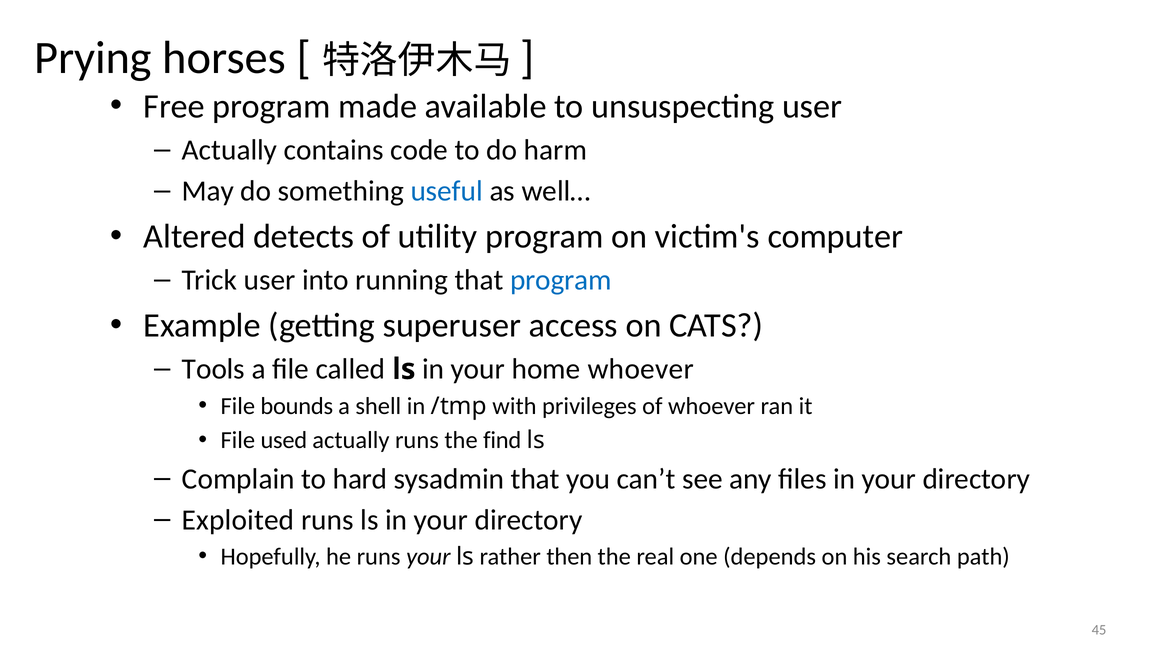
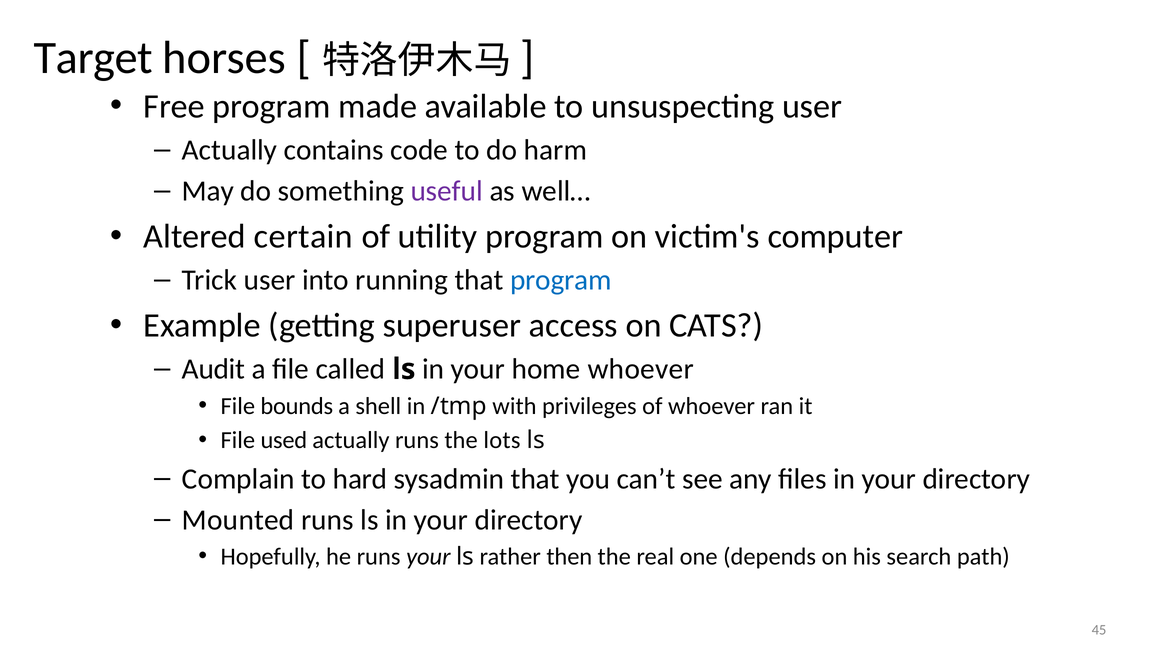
Prying: Prying -> Target (93, 58)
useful colour: blue -> purple (447, 191)
detects: detects -> certain (303, 237)
Tools: Tools -> Audit (214, 370)
find: find -> lots (502, 441)
Exploited: Exploited -> Mounted (238, 520)
